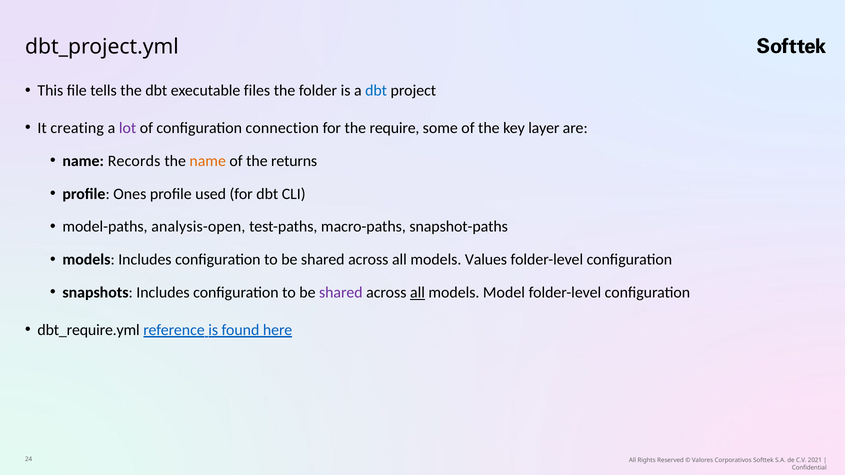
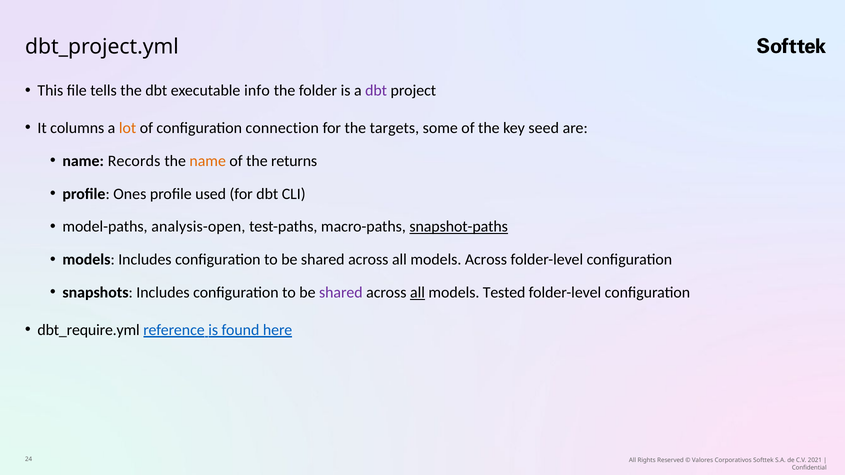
files: files -> info (257, 91)
dbt colour: blue -> purple (376, 91)
creating: creating -> columns (77, 128)
lot colour: purple -> orange (128, 128)
require: require -> targets (394, 128)
layer: layer -> seed (544, 128)
snapshot-paths underline: none -> present (459, 227)
models Values: Values -> Across (486, 260)
Model: Model -> Tested (504, 293)
